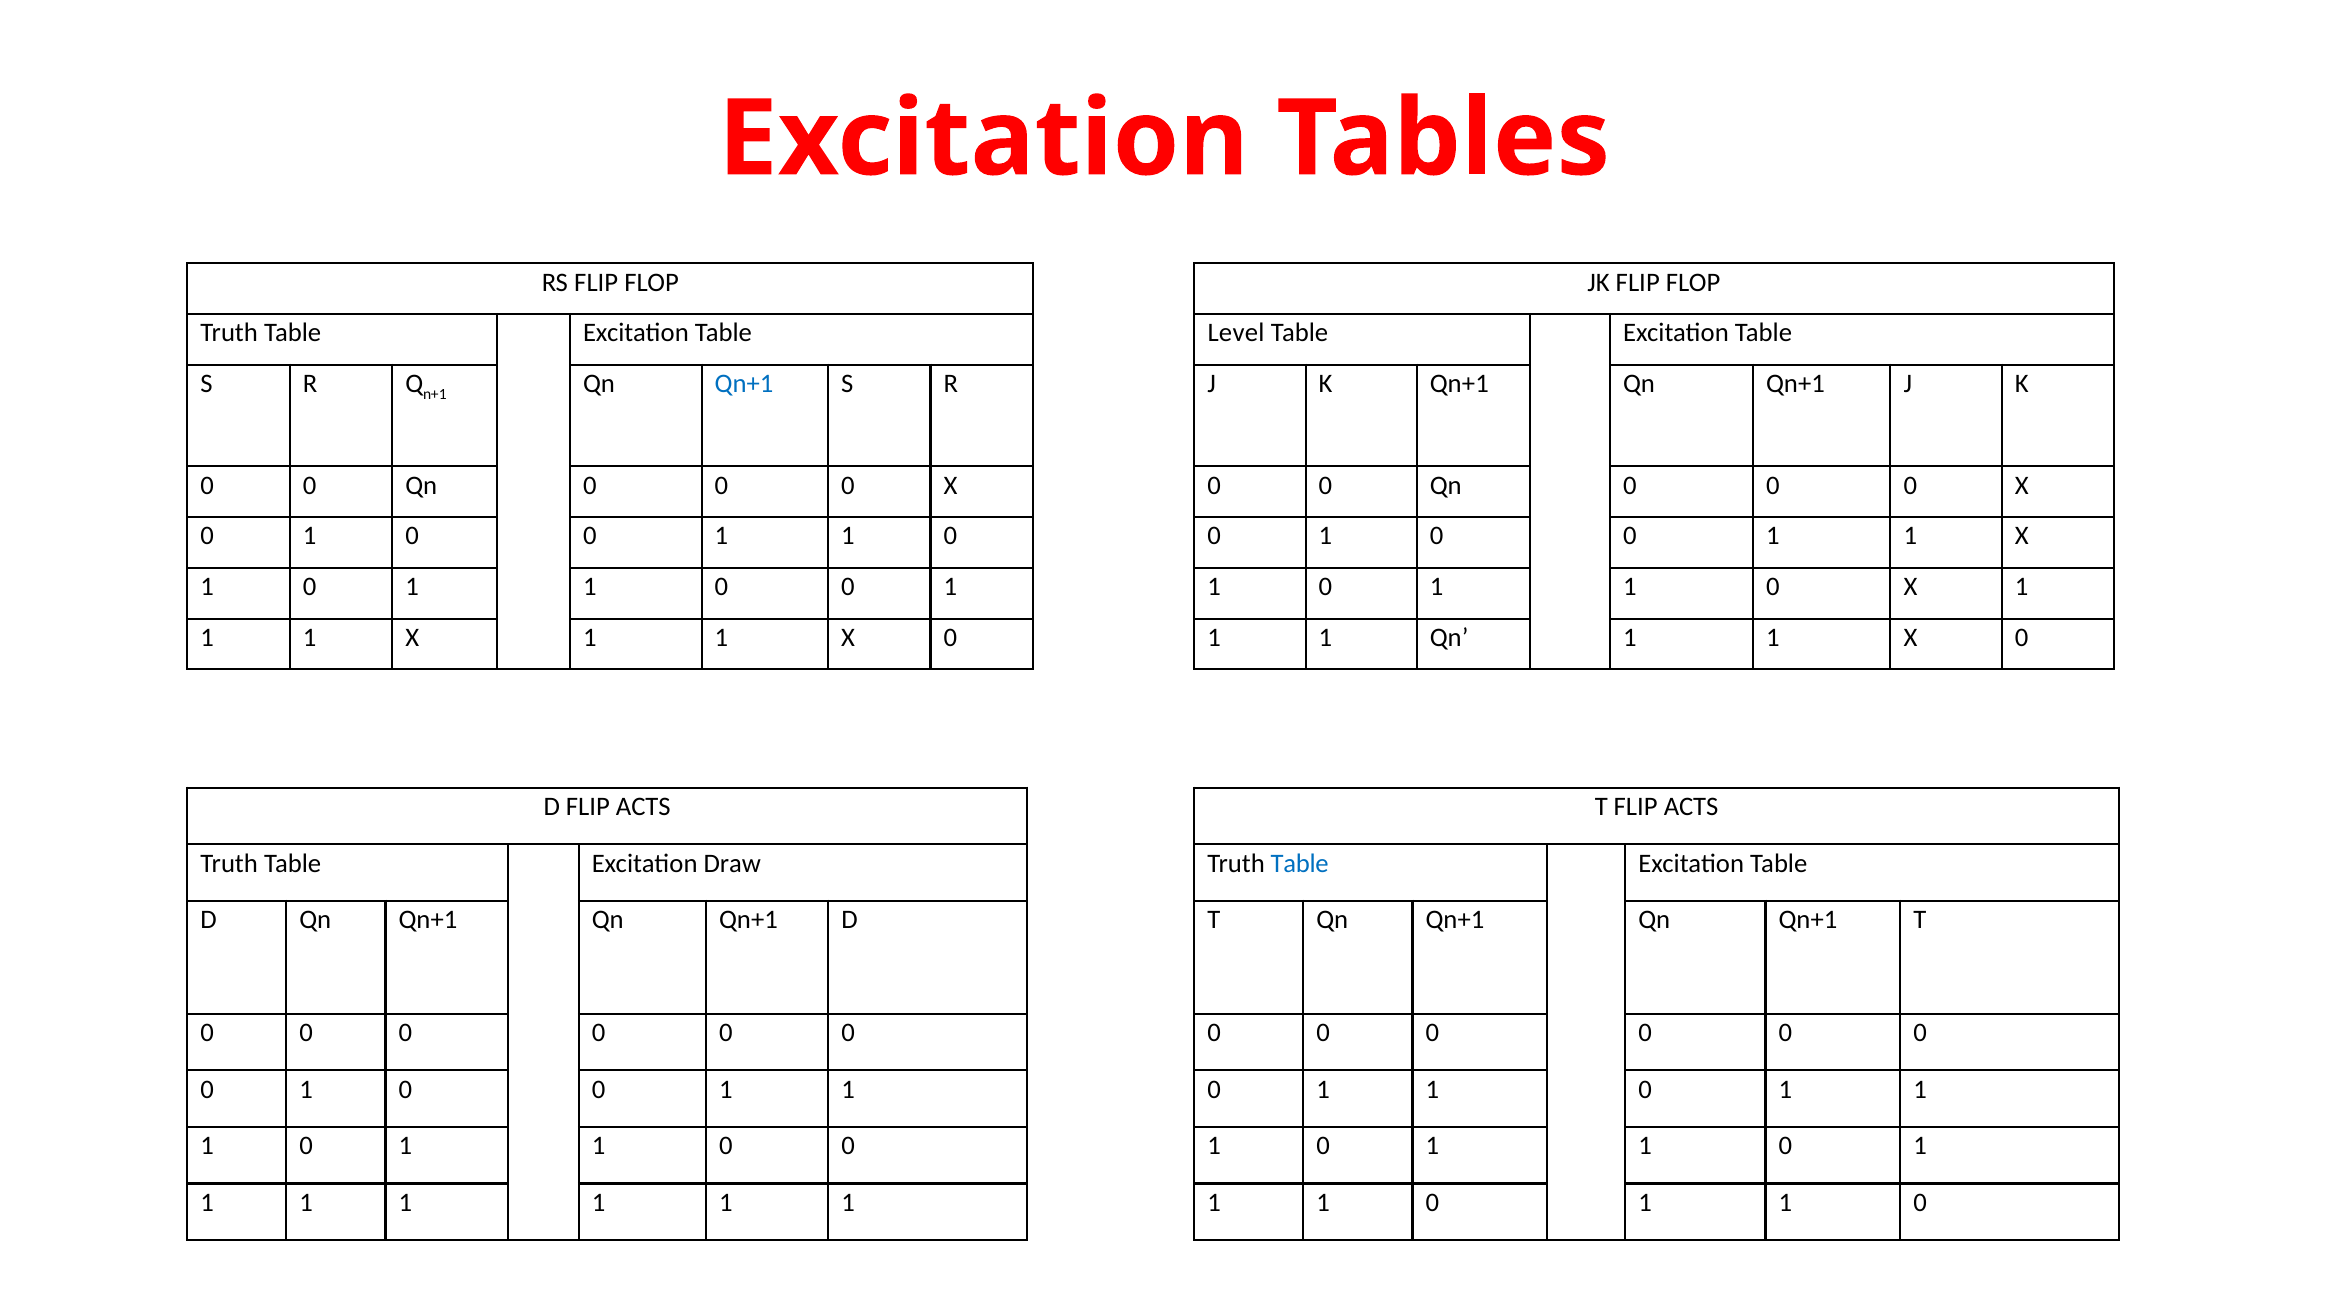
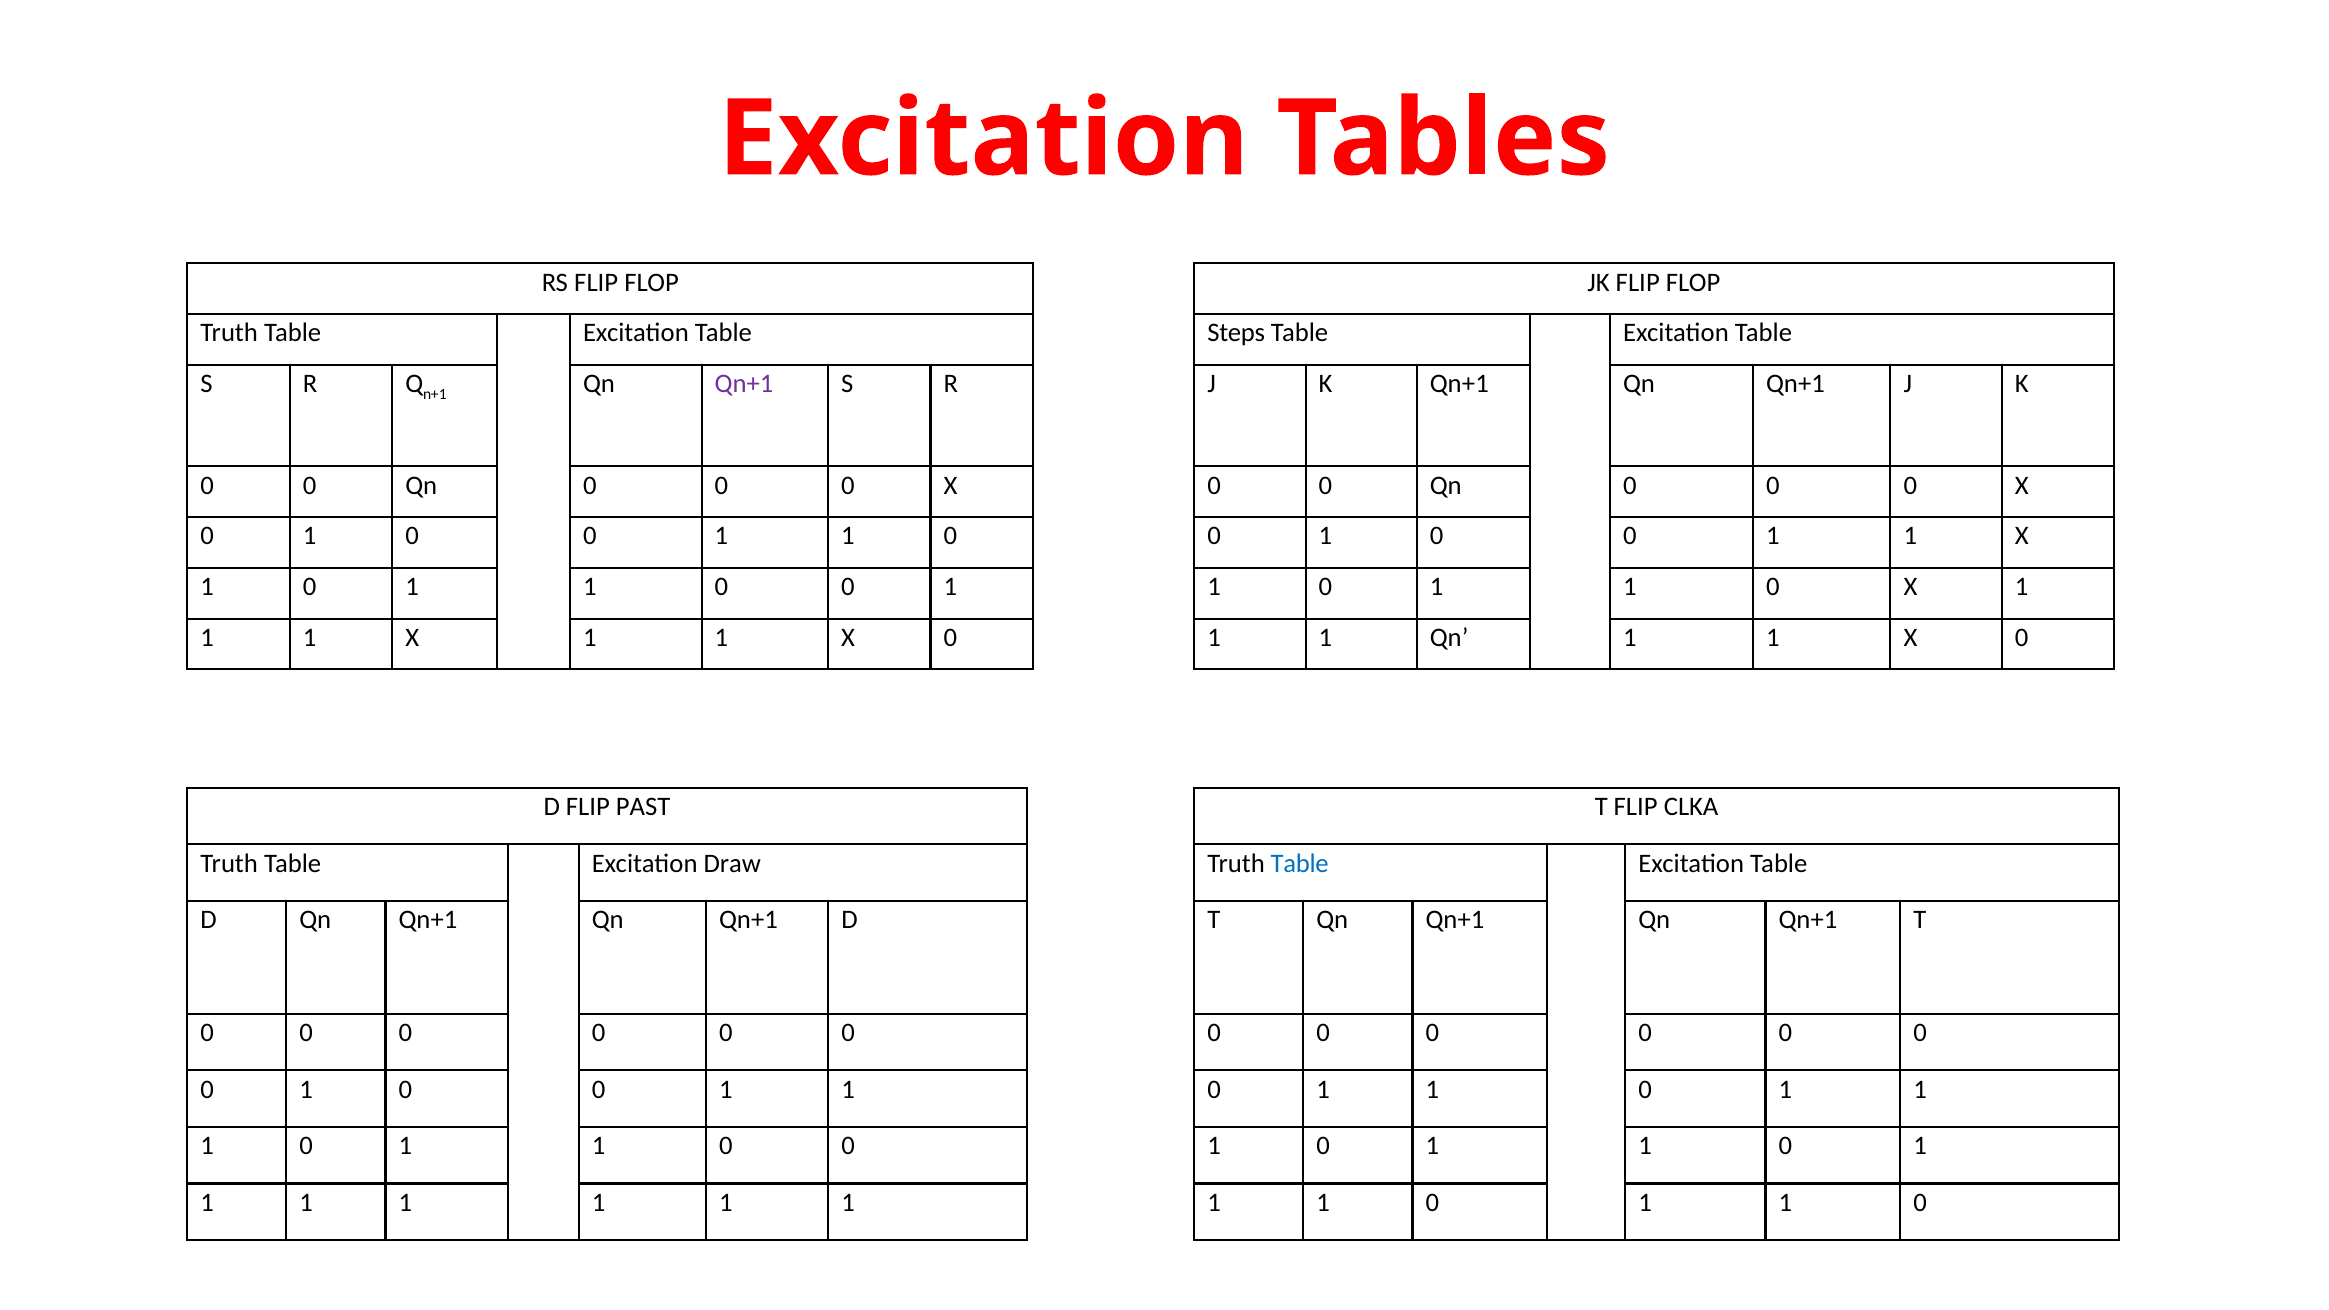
Level: Level -> Steps (1236, 333)
Qn+1 colour: blue -> purple (744, 384)
D FLIP ACTS: ACTS -> PAST (643, 807)
T FLIP ACTS: ACTS -> CLKA (1691, 807)
